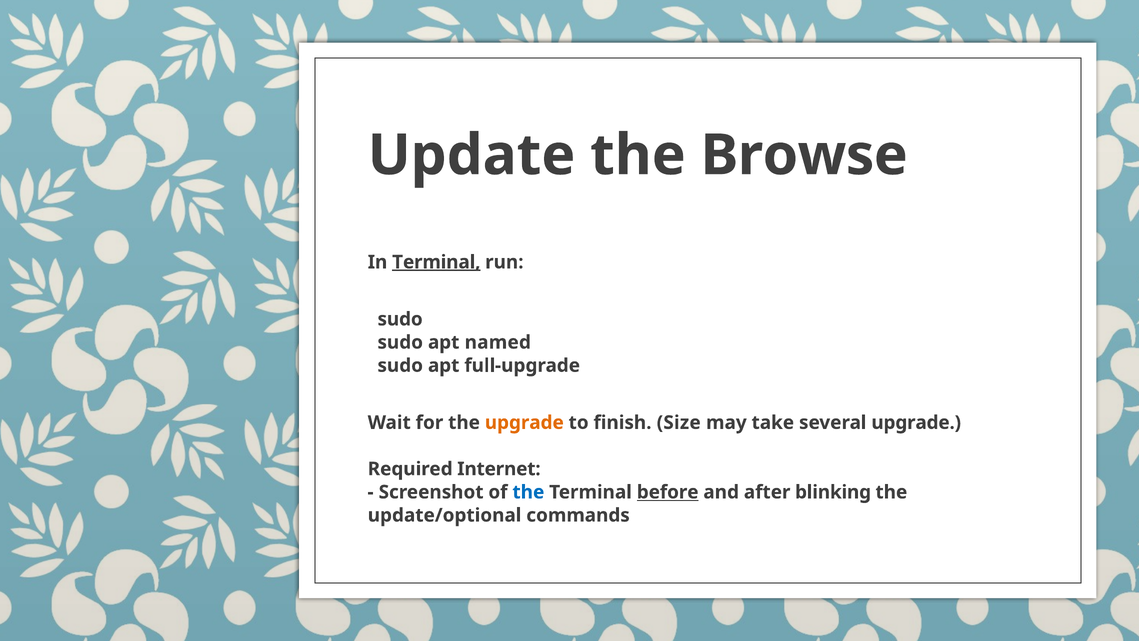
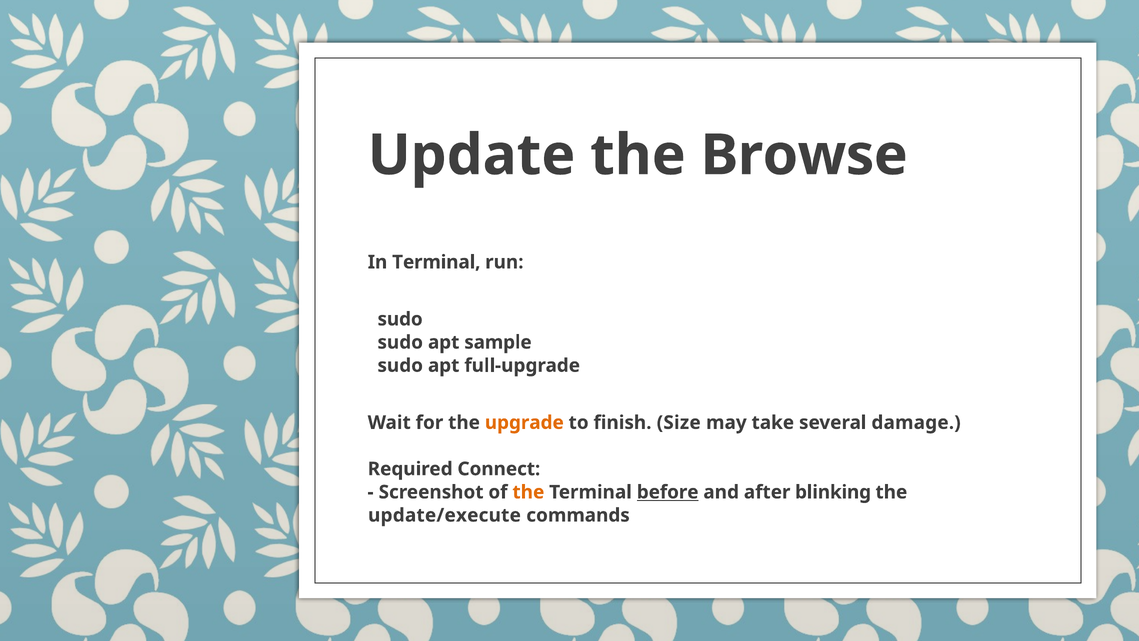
Terminal underline: present -> none (436, 262)
named: named -> sample (498, 342)
several upgrade: upgrade -> damage (916, 422)
Internet: Internet -> Connect (499, 469)
the colour: blue -> orange (528, 492)
update/optional: update/optional -> update/execute (444, 515)
